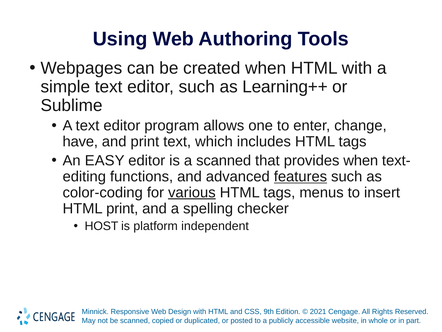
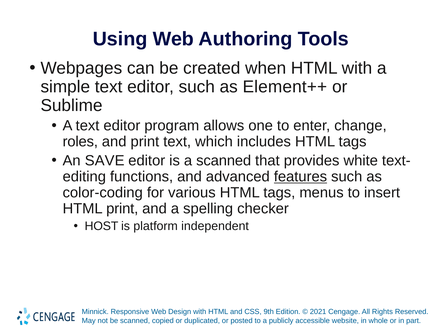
Learning++: Learning++ -> Element++ (285, 87)
have: have -> roles (80, 141)
EASY: EASY -> SAVE (105, 160)
provides when: when -> white (361, 160)
various underline: present -> none (192, 192)
